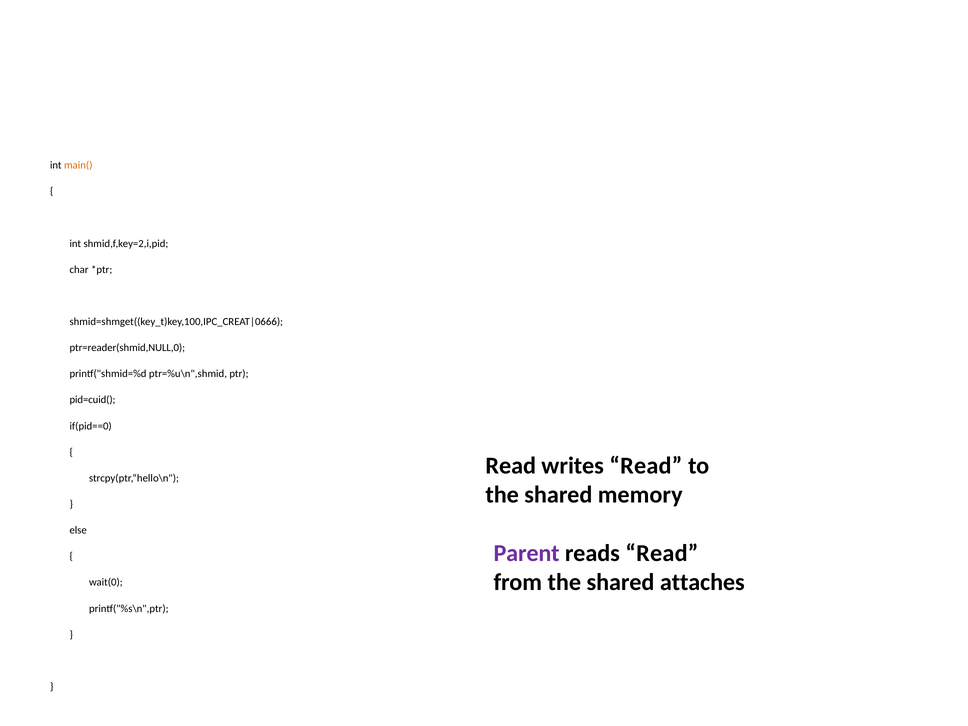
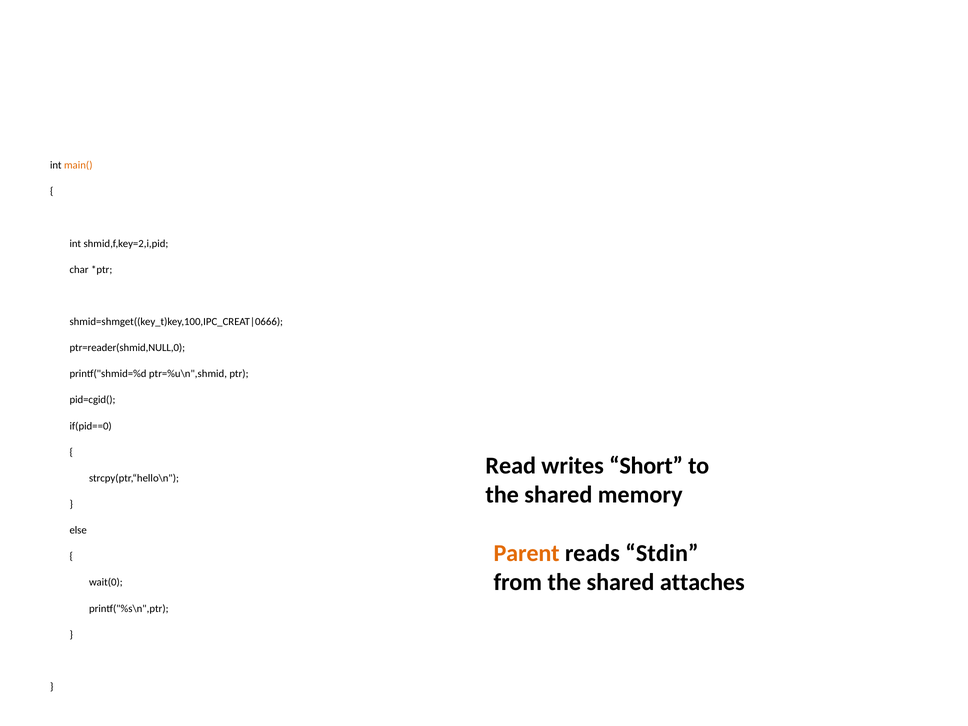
pid=cuid(: pid=cuid( -> pid=cgid( (92, 400)
writes Read: Read -> Short (646, 466)
Parent colour: purple -> orange (527, 553)
reads Read: Read -> Stdin (662, 553)
